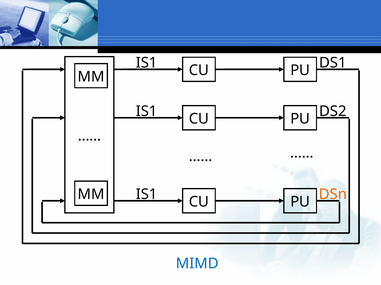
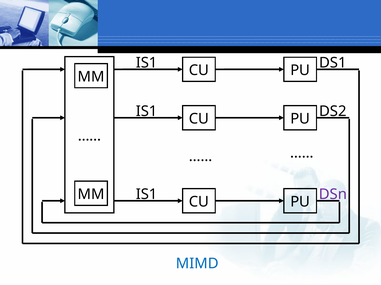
DSn colour: orange -> purple (333, 195)
